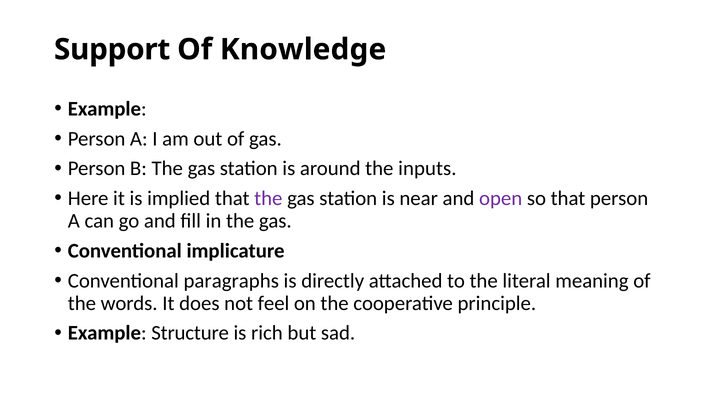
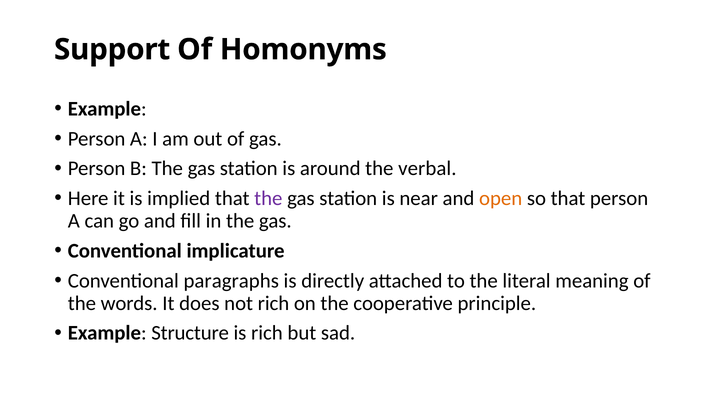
Knowledge: Knowledge -> Homonyms (303, 50)
inputs: inputs -> verbal (427, 169)
open colour: purple -> orange (501, 199)
not feel: feel -> rich (273, 304)
